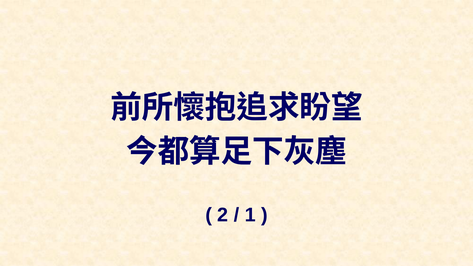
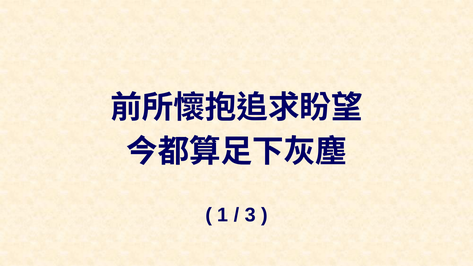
2: 2 -> 1 (223, 215)
1: 1 -> 3 (250, 215)
